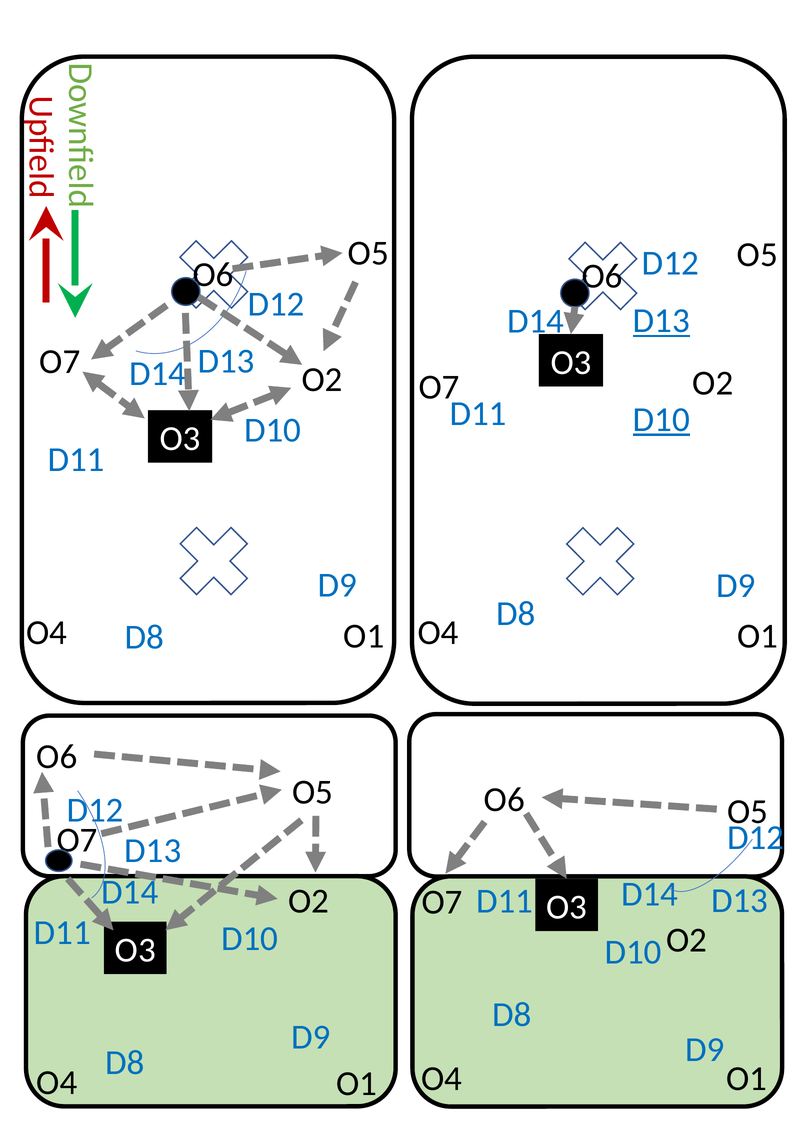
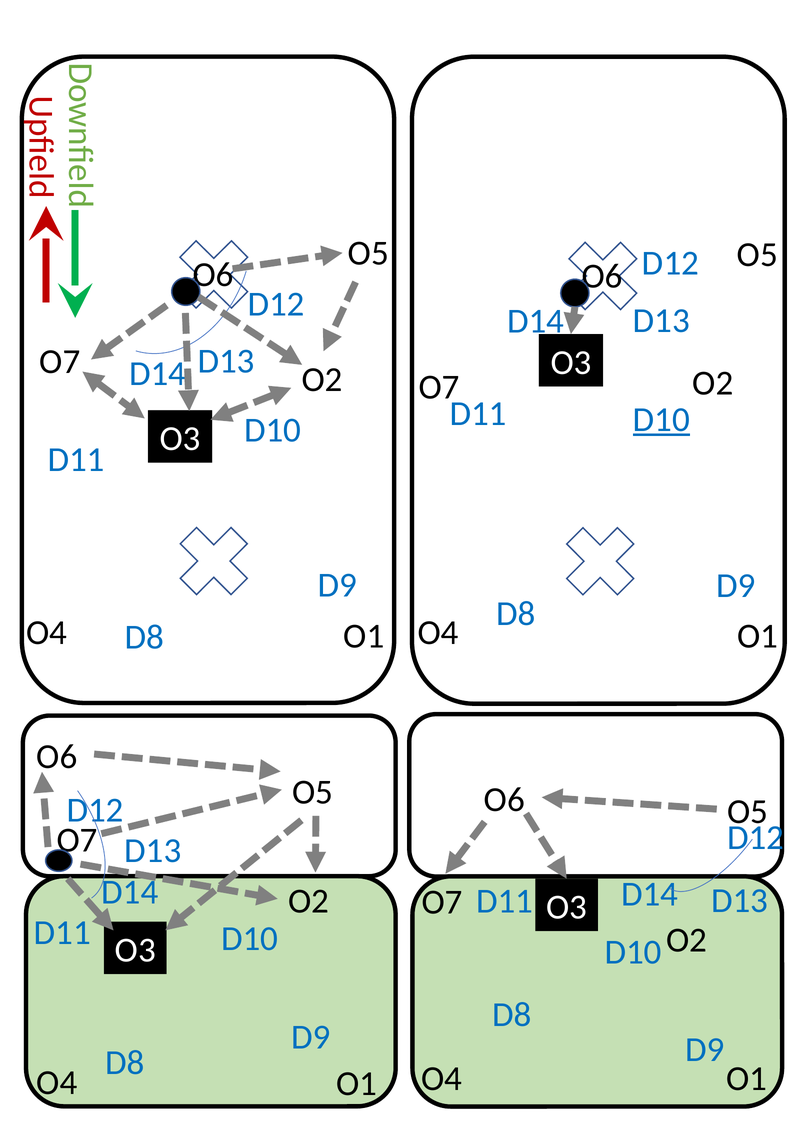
D13 underline: present -> none (661, 321)
